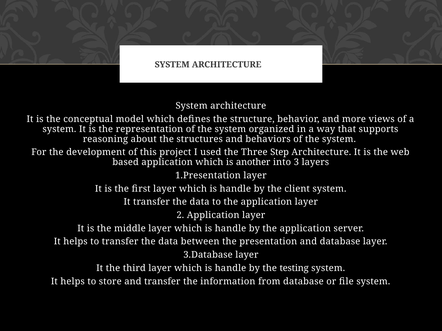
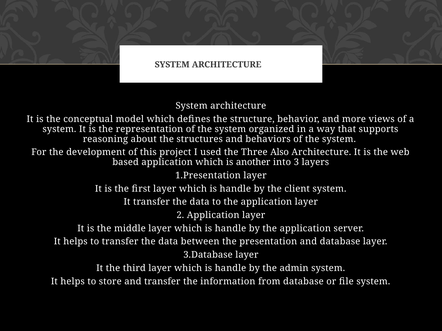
Step: Step -> Also (280, 152)
testing: testing -> admin (294, 269)
